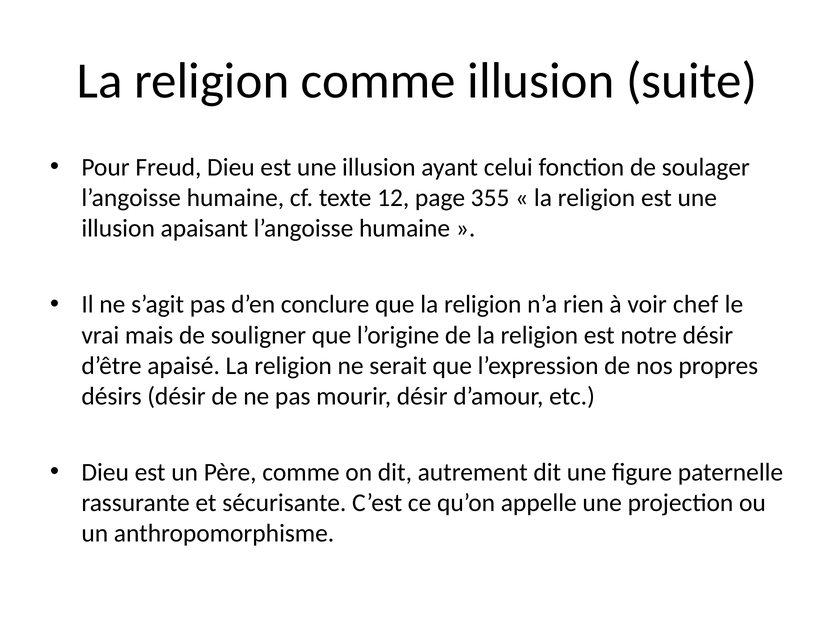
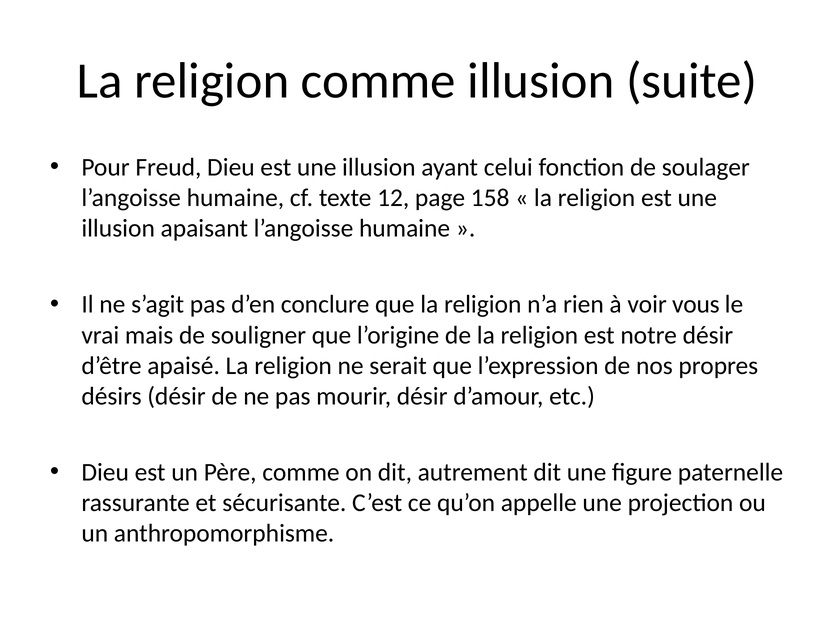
355: 355 -> 158 (490, 198)
chef: chef -> vous (696, 305)
